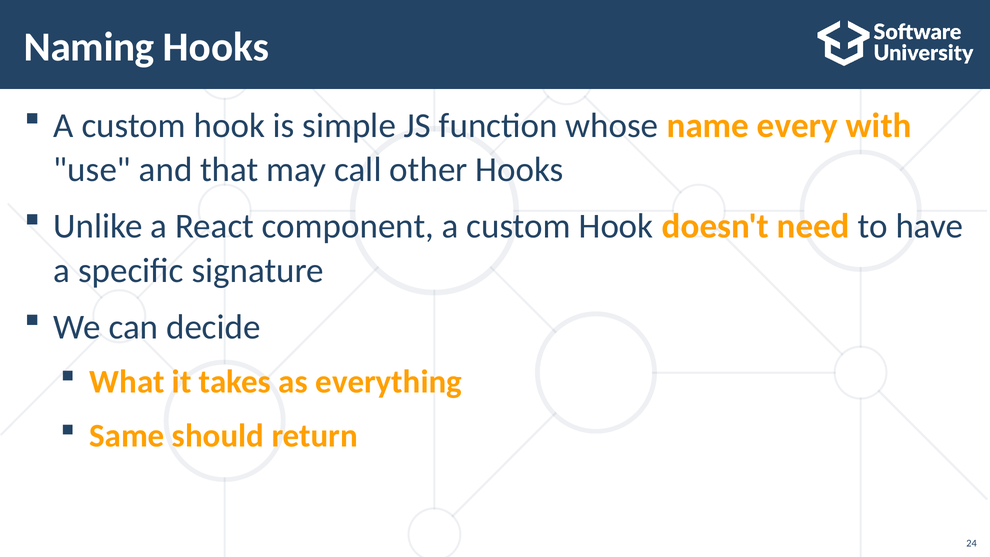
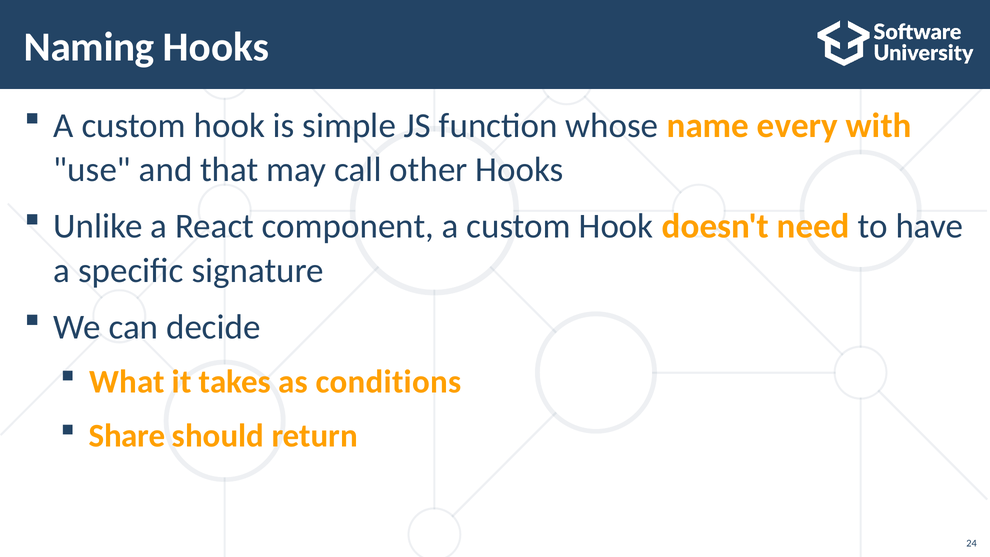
everything: everything -> conditions (389, 382)
Same: Same -> Share (127, 436)
